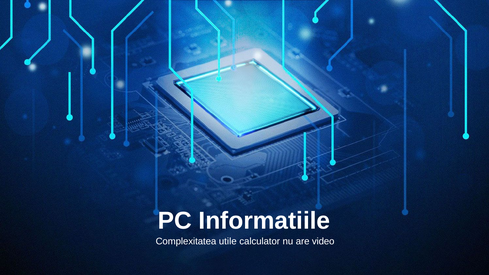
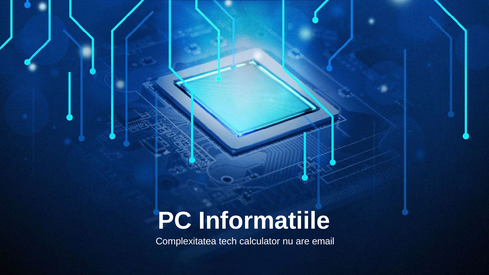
utile: utile -> tech (228, 241)
video: video -> email (323, 241)
